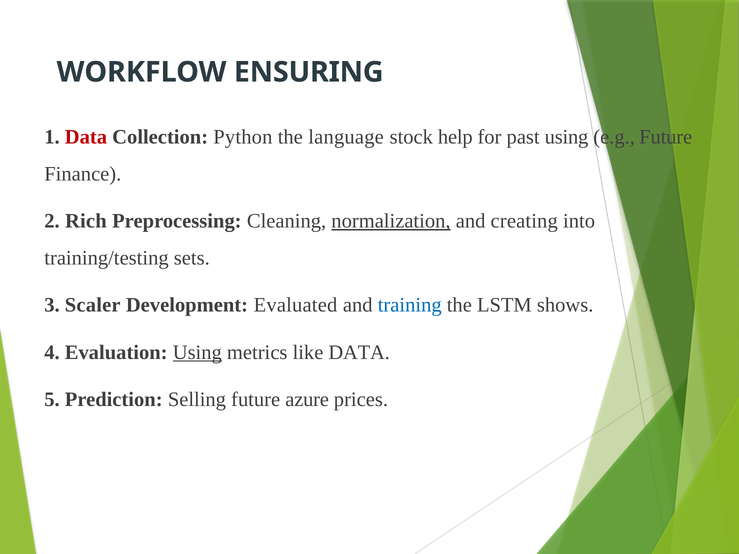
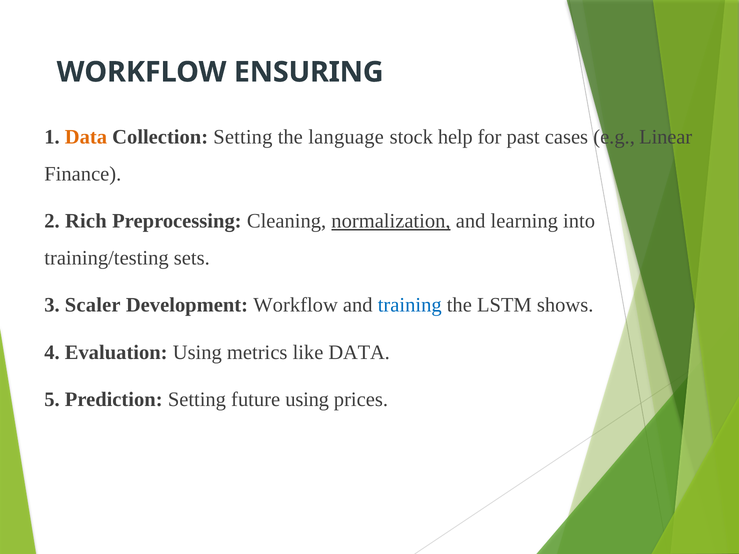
Data colour: red -> orange (86, 137)
Collection Python: Python -> Setting (243, 137)
past using: using -> cases (566, 137)
e.g Future: Future -> Linear (666, 137)
creating: creating -> learning (524, 221)
Development Evaluated: Evaluated -> Workflow (296, 305)
Using underline: present -> none (197, 352)
Prediction Selling: Selling -> Setting (197, 400)
future azure: azure -> using (307, 400)
